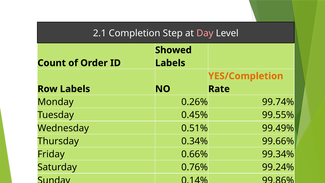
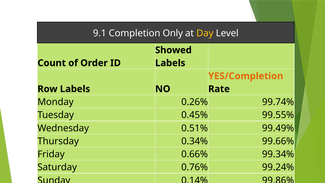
2.1: 2.1 -> 9.1 (100, 33)
Step: Step -> Only (173, 33)
Day colour: pink -> yellow (205, 33)
